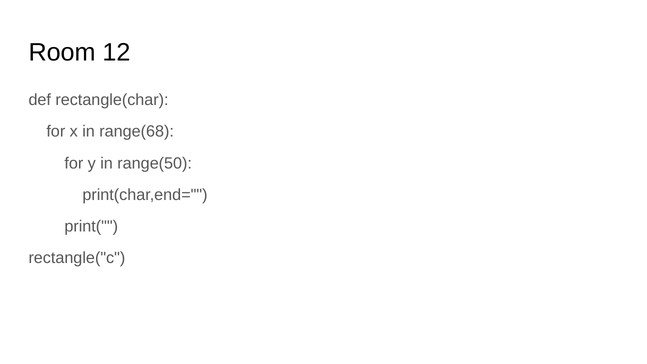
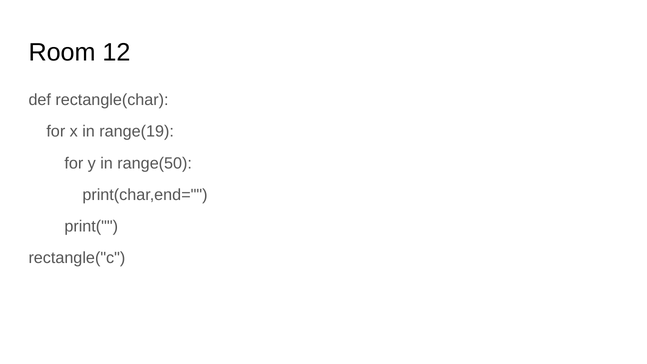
range(68: range(68 -> range(19 (137, 132)
